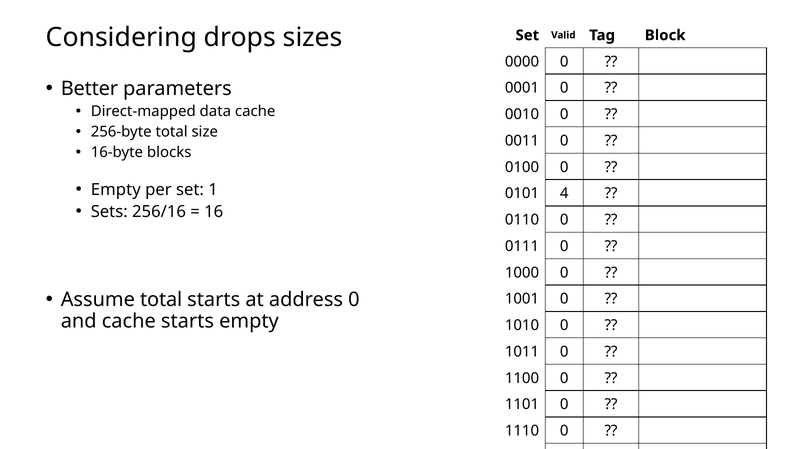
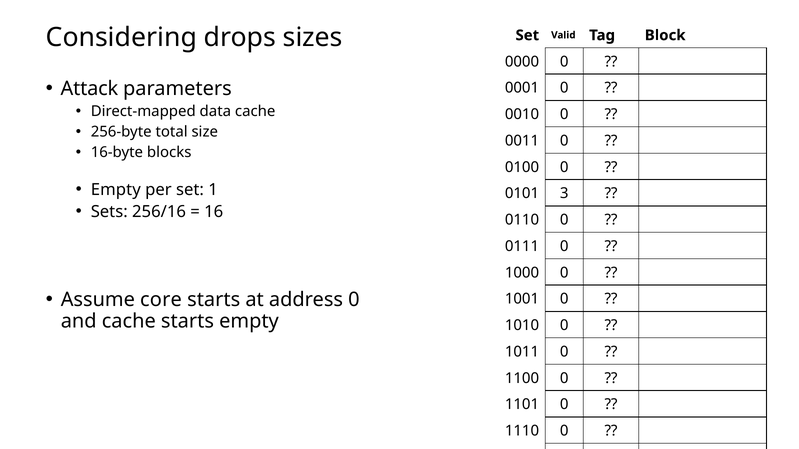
Better: Better -> Attack (89, 89)
4: 4 -> 3 (564, 194)
Assume total: total -> core (161, 300)
